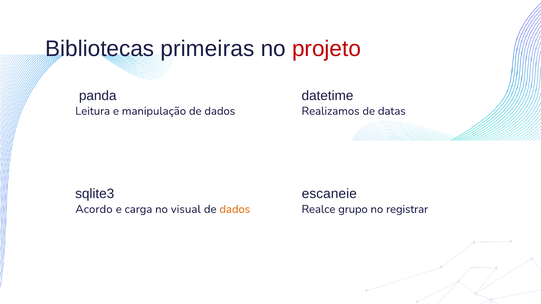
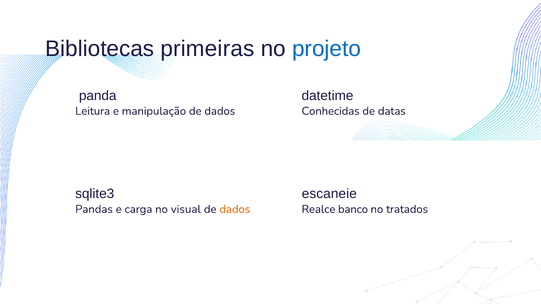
projeto colour: red -> blue (326, 49)
Realizamos: Realizamos -> Conhecidas (331, 111)
Acordo: Acordo -> Pandas (94, 209)
grupo: grupo -> banco (353, 209)
registrar: registrar -> tratados (407, 209)
